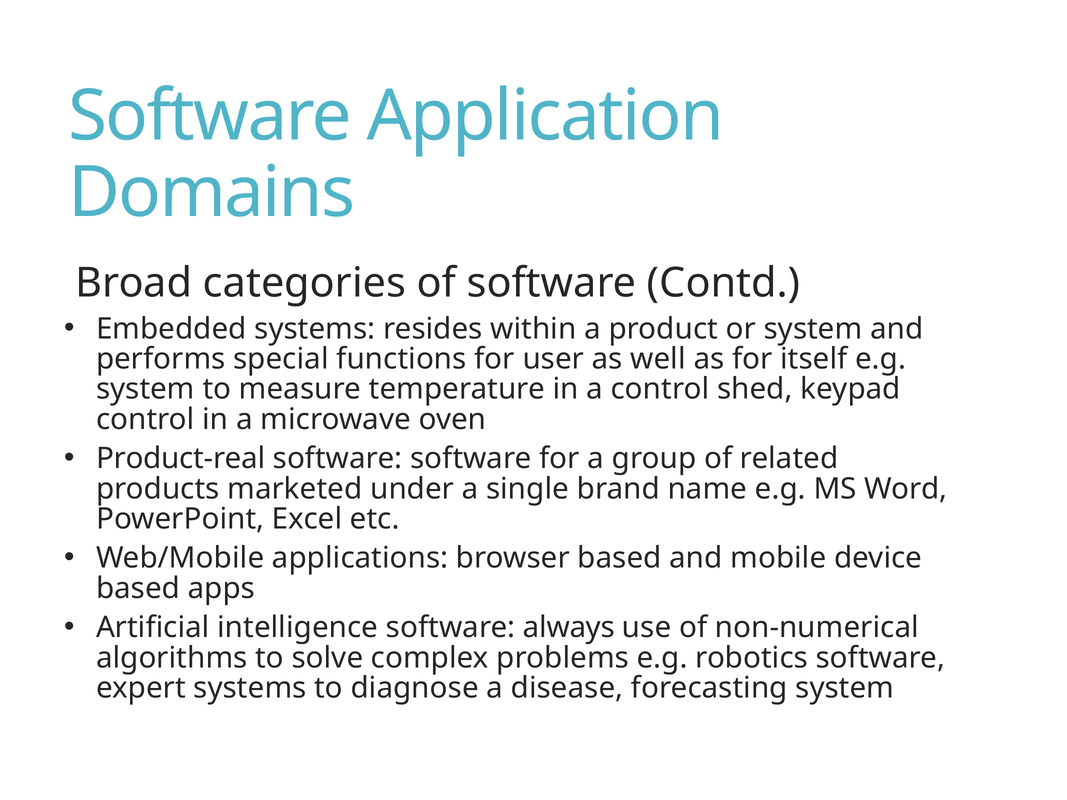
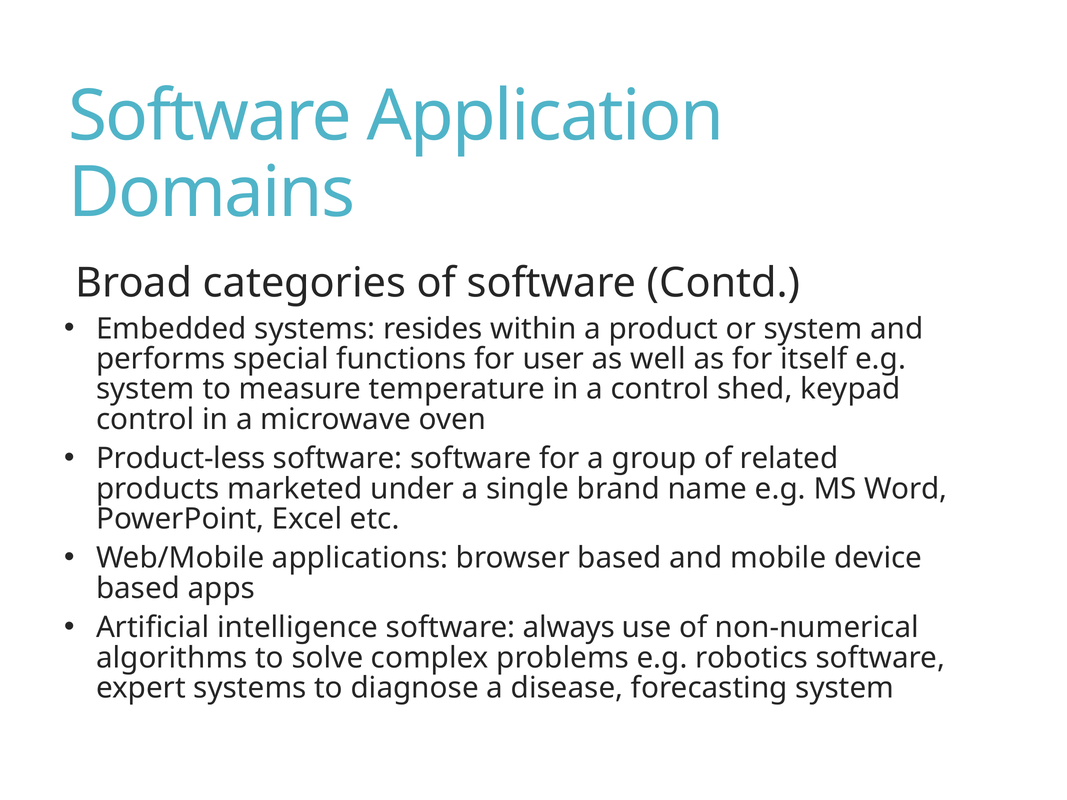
Product-real: Product-real -> Product-less (181, 459)
